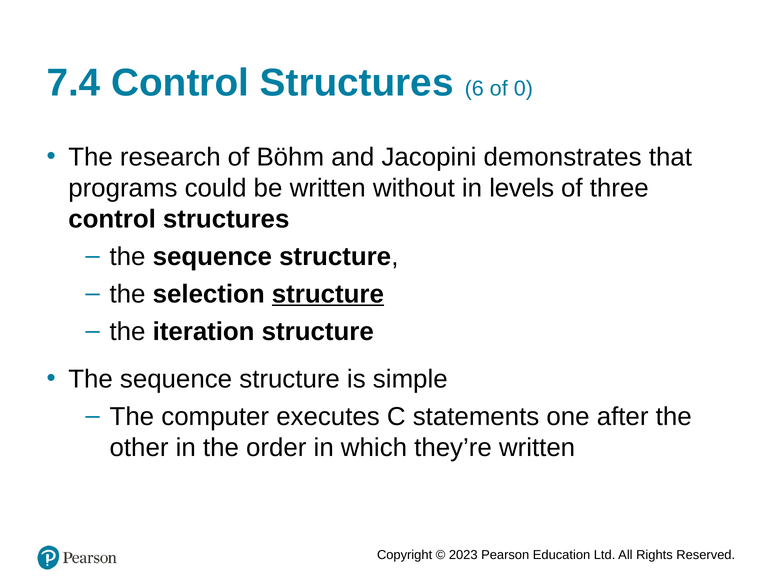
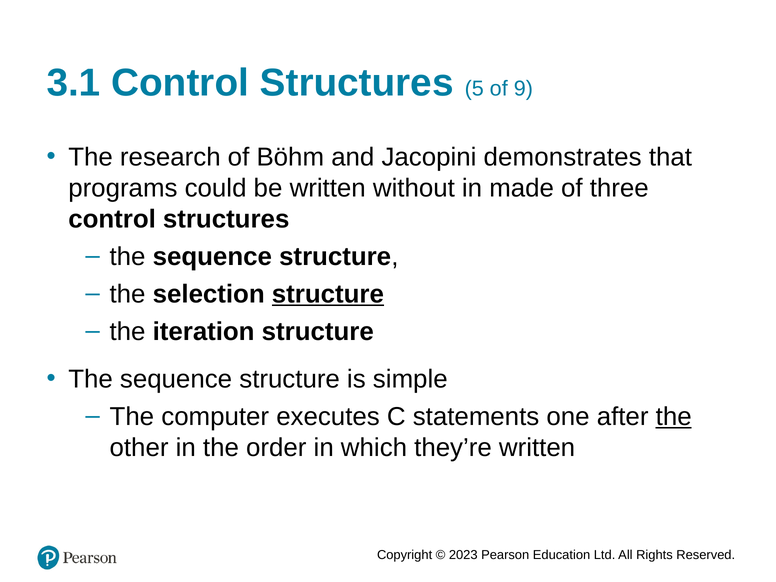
7.4: 7.4 -> 3.1 (74, 83)
6: 6 -> 5 (474, 89)
0: 0 -> 9 (523, 89)
levels: levels -> made (522, 188)
the underline: none -> present (674, 417)
